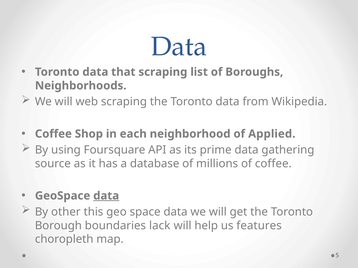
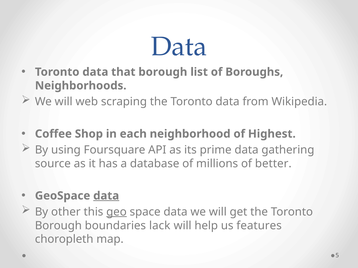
that scraping: scraping -> borough (163, 72)
Applied: Applied -> Highest (272, 134)
of coffee: coffee -> better (273, 164)
geo underline: none -> present (116, 212)
